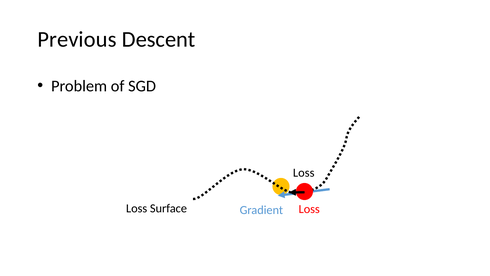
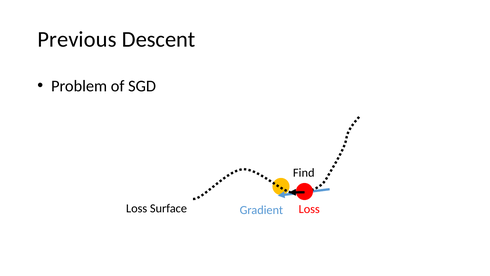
Loss: Loss -> Find (304, 173)
